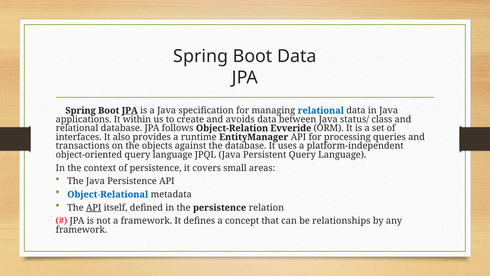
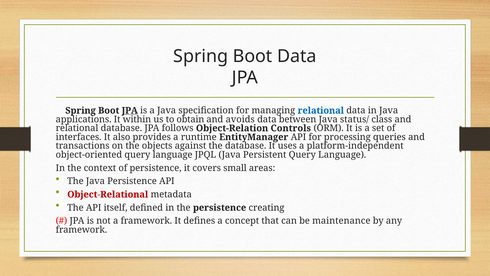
create: create -> obtain (190, 119)
Evveride: Evveride -> Controls (291, 128)
Object-Relational colour: blue -> red (108, 194)
API underline: present -> none (94, 207)
relation: relation -> creating (267, 207)
relationships: relationships -> maintenance (341, 221)
